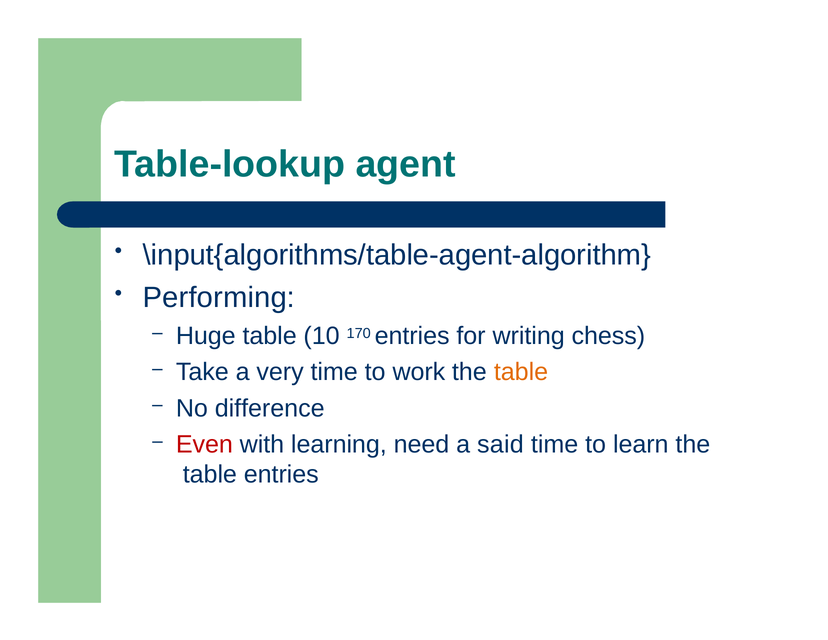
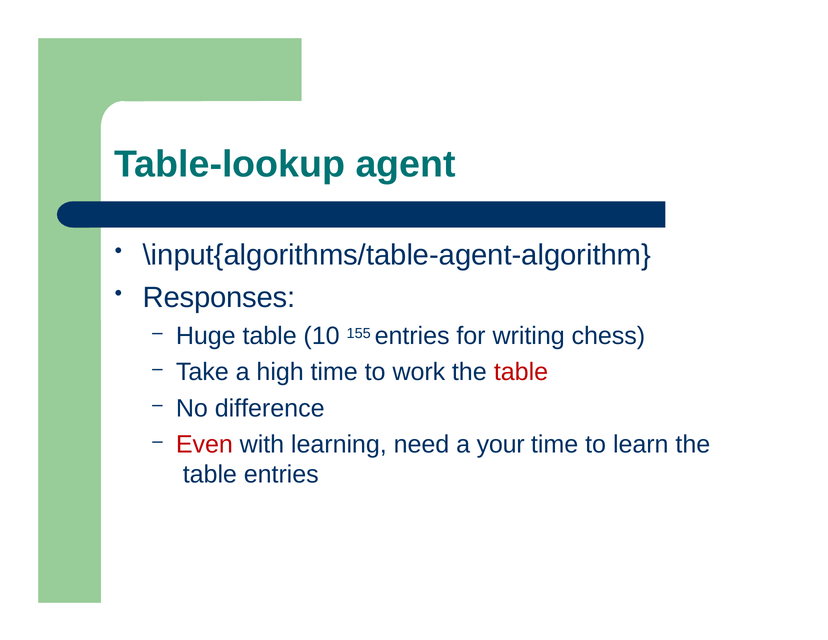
Performing: Performing -> Responses (219, 297)
170: 170 -> 155 (359, 333)
very: very -> high (280, 372)
table colour: orange -> red (521, 372)
said: said -> your (501, 444)
